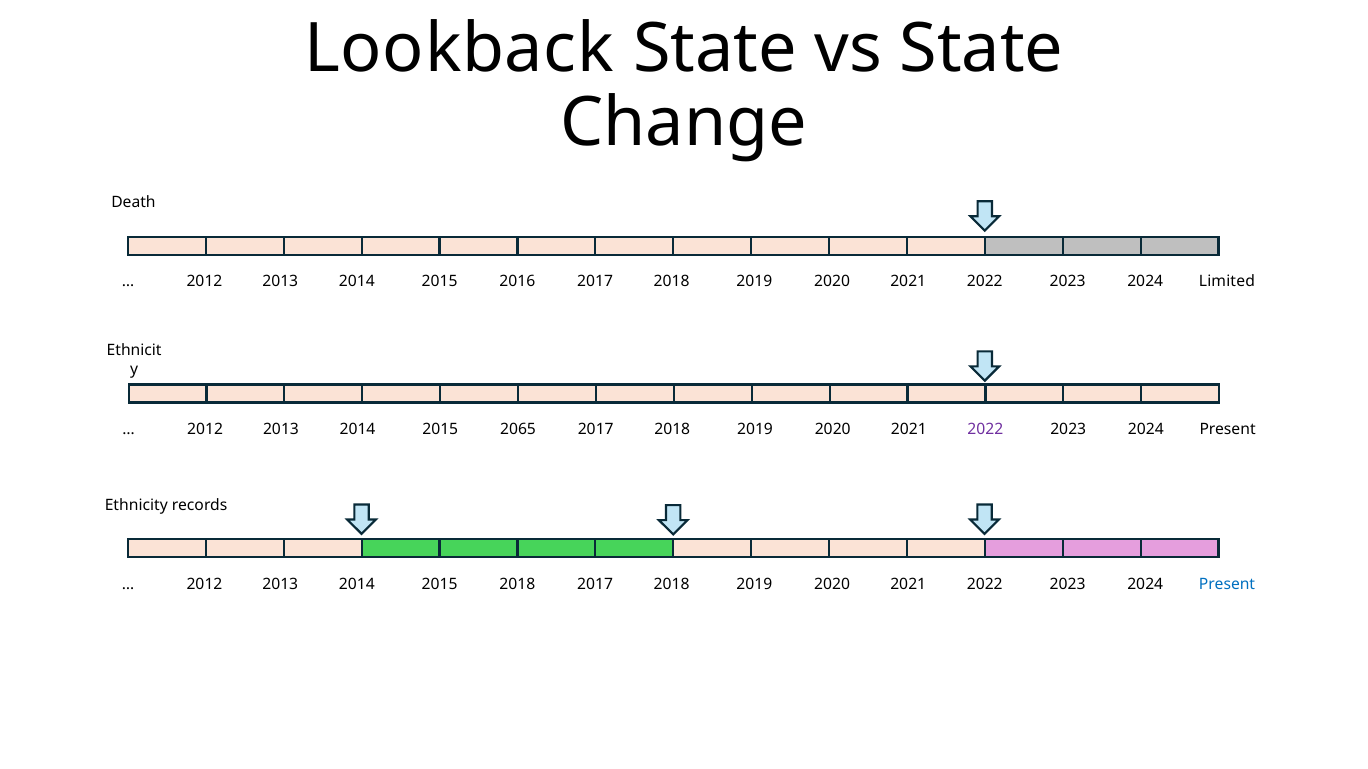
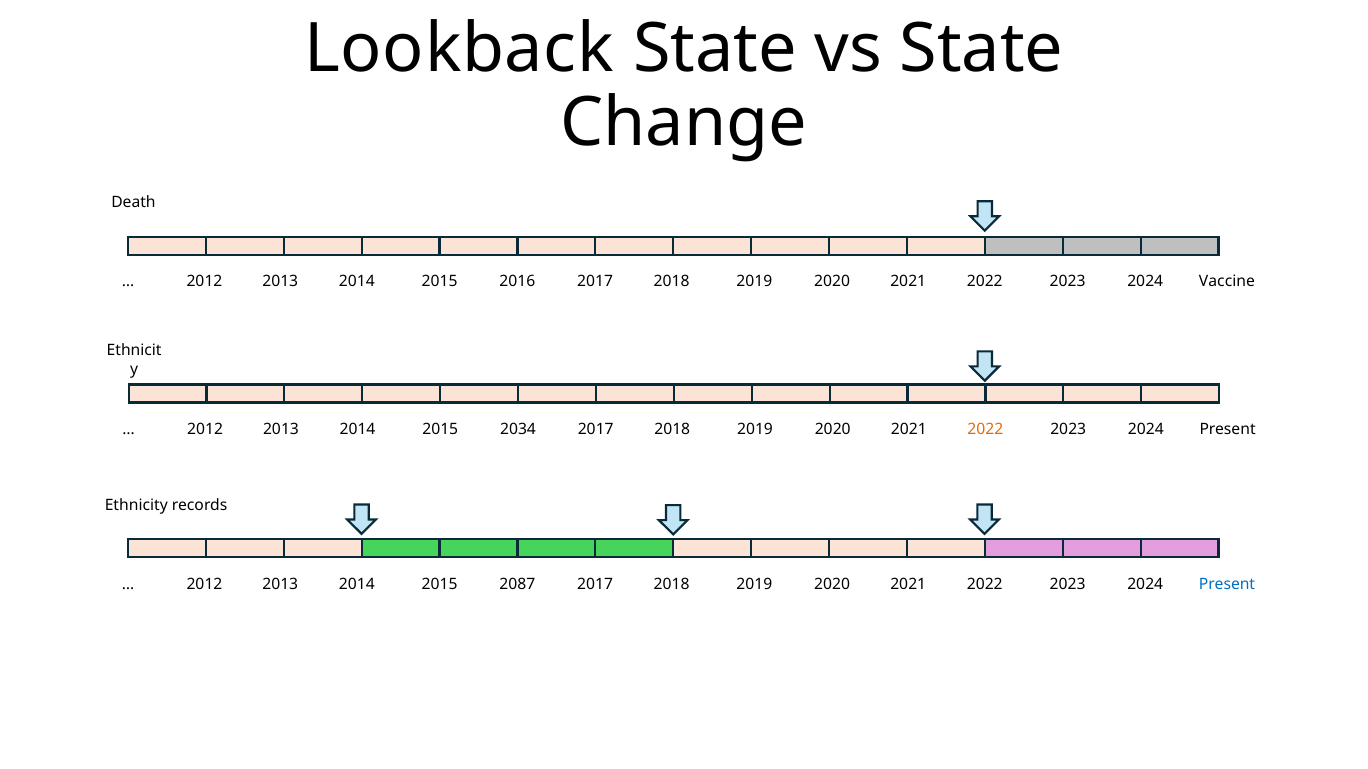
Limited: Limited -> Vaccine (1227, 282)
2065: 2065 -> 2034 (518, 430)
2022 colour: purple -> orange (985, 430)
2018: 2018 -> 2087 (517, 584)
